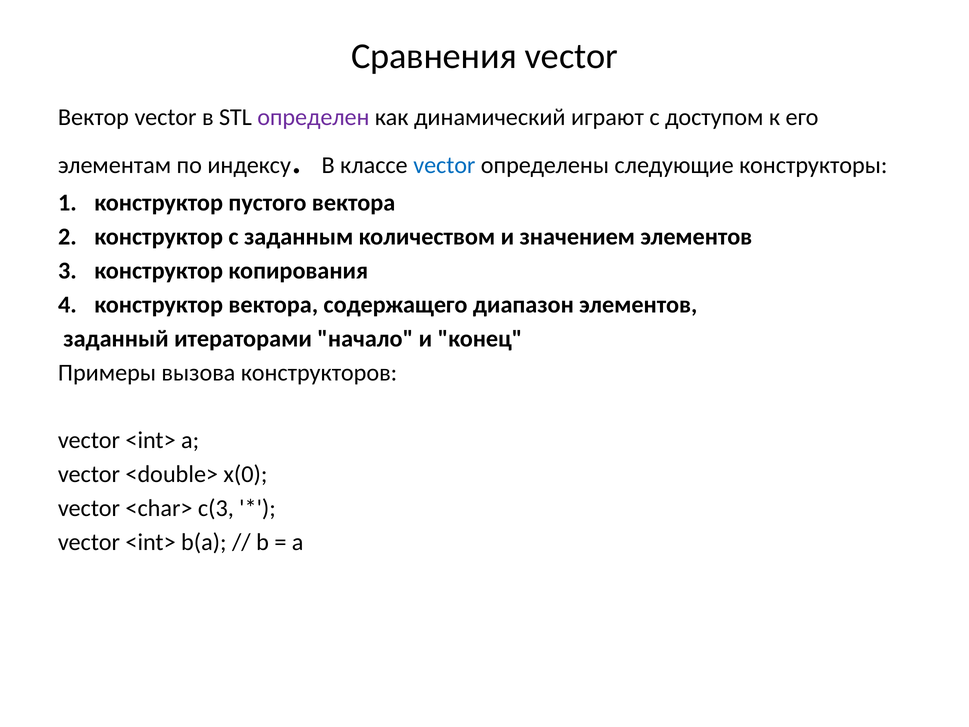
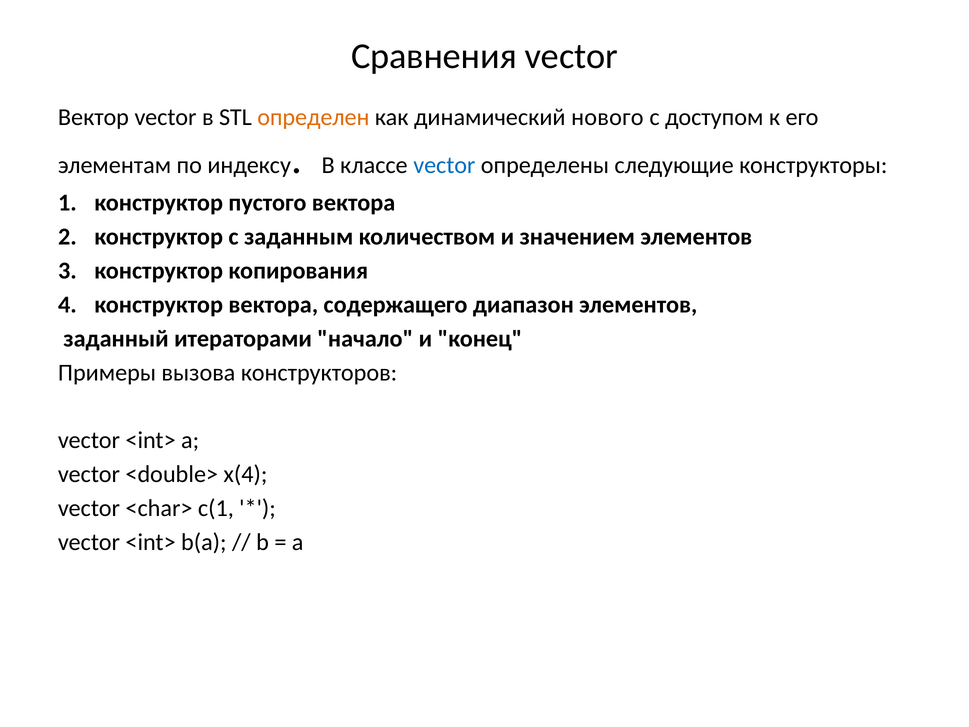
определен colour: purple -> orange (313, 117)
играют: играют -> нового (607, 117)
x(0: x(0 -> x(4 (245, 474)
c(3: c(3 -> c(1 (216, 508)
